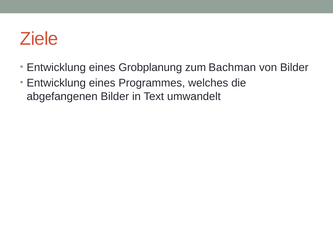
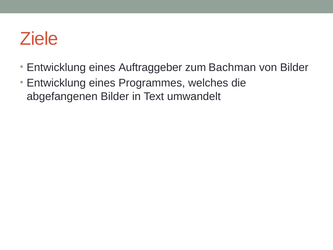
Grobplanung: Grobplanung -> Auftraggeber (150, 67)
